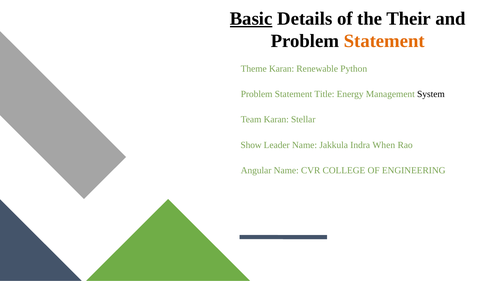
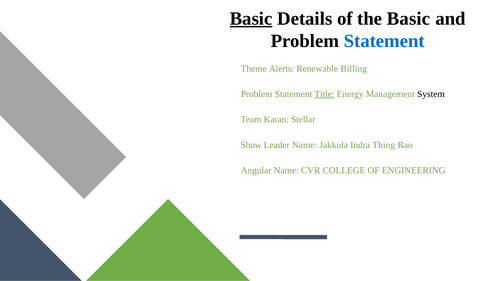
the Their: Their -> Basic (409, 19)
Statement colour: orange -> blue (384, 41)
Theme Karan: Karan -> Alerts (282, 69)
Python: Python -> Billing (354, 69)
Title underline: none -> present (324, 94)
When: When -> Thing (384, 145)
